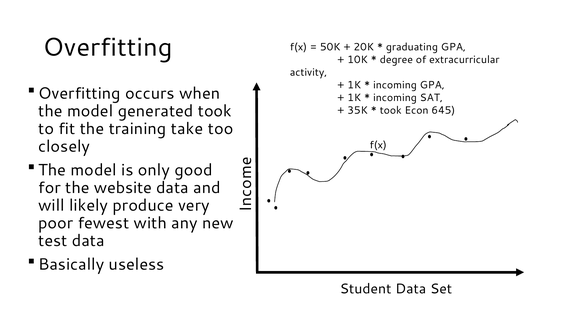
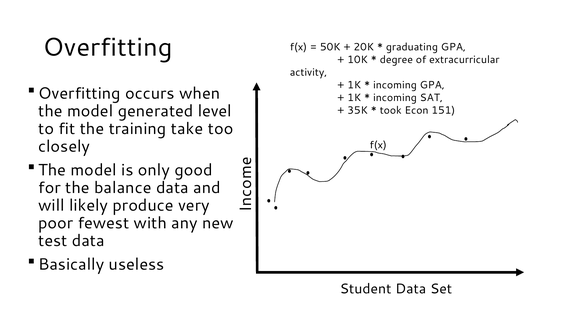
generated took: took -> level (215, 111)
645: 645 -> 151 (443, 110)
website: website -> balance (123, 187)
